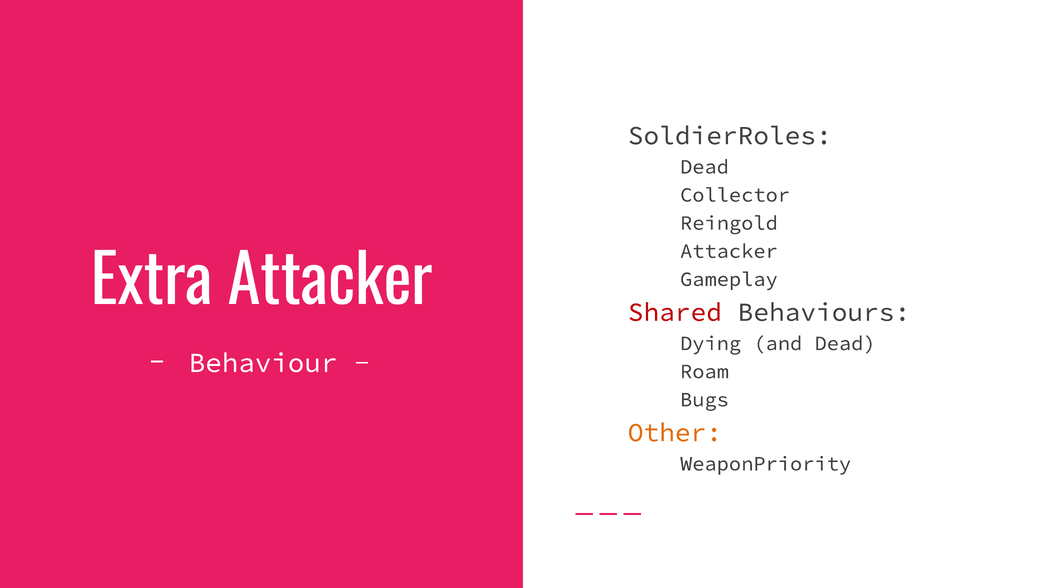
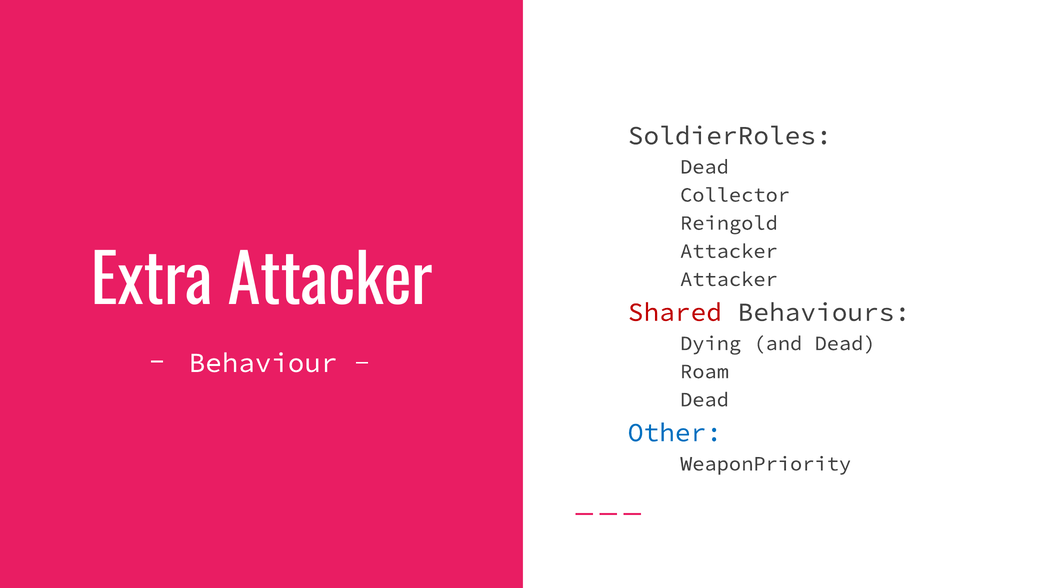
Gameplay: Gameplay -> Attacker (729, 279)
Bugs: Bugs -> Dead (705, 400)
Other colour: orange -> blue (675, 433)
